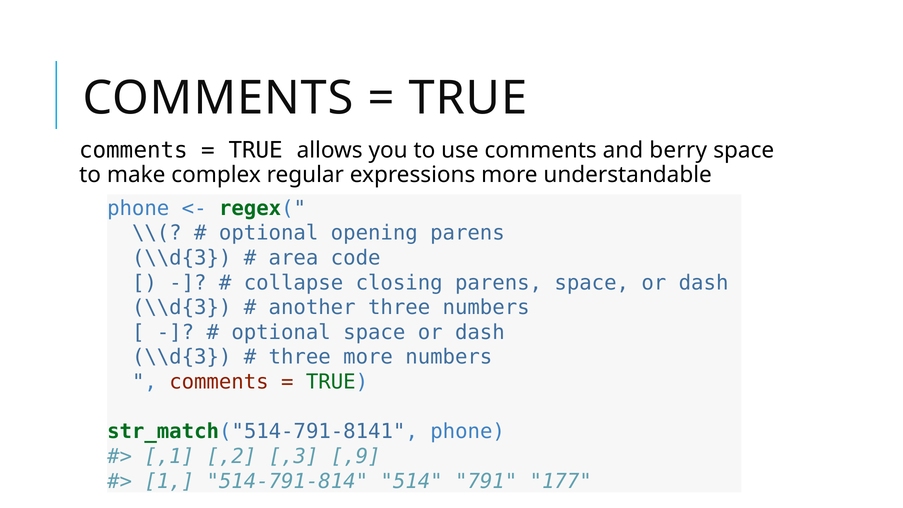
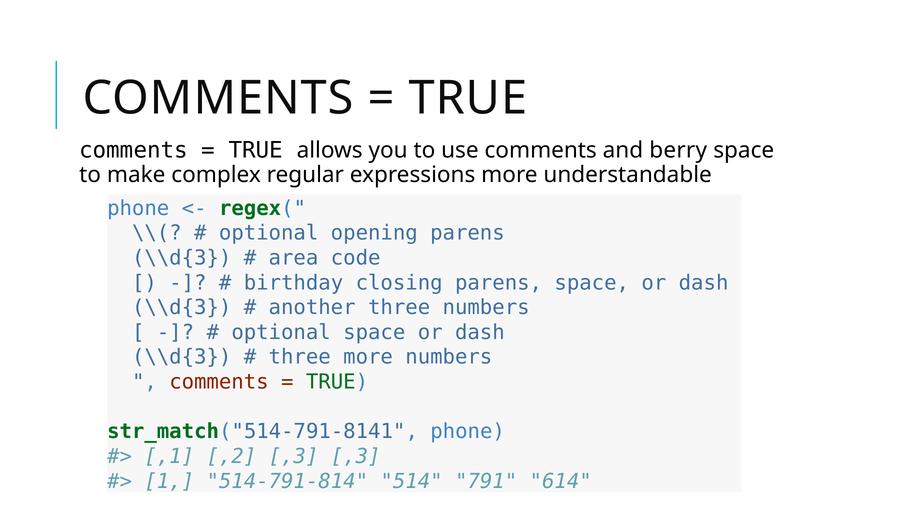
collapse: collapse -> birthday (293, 283)
,3 ,9: ,9 -> ,3 (356, 456)
177: 177 -> 614 (561, 481)
